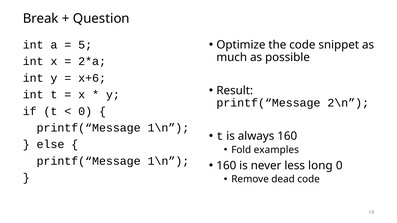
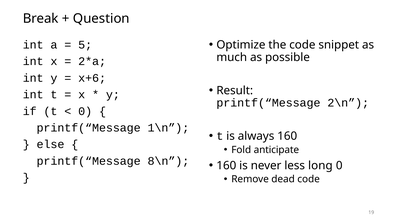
examples: examples -> anticipate (276, 150)
1\n: 1\n -> 8\n (168, 161)
